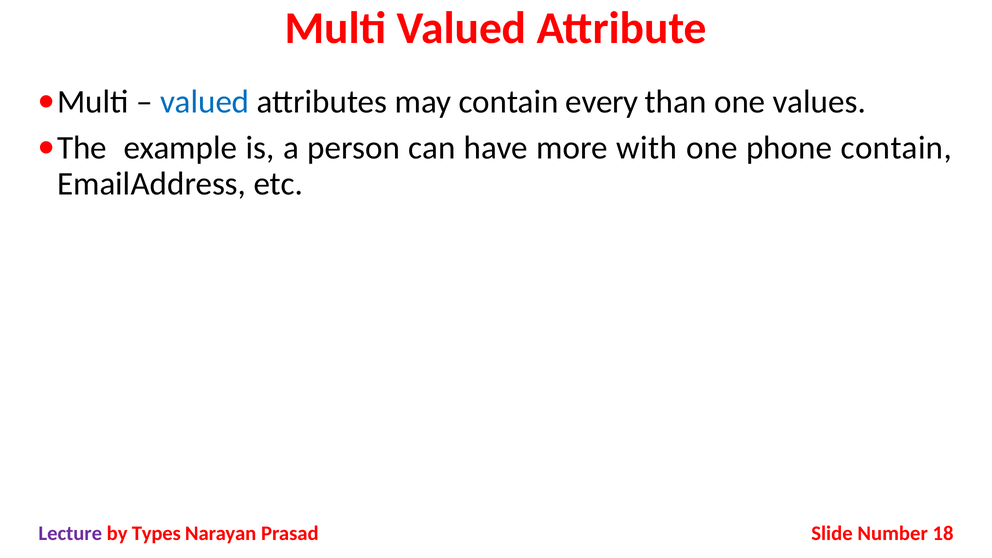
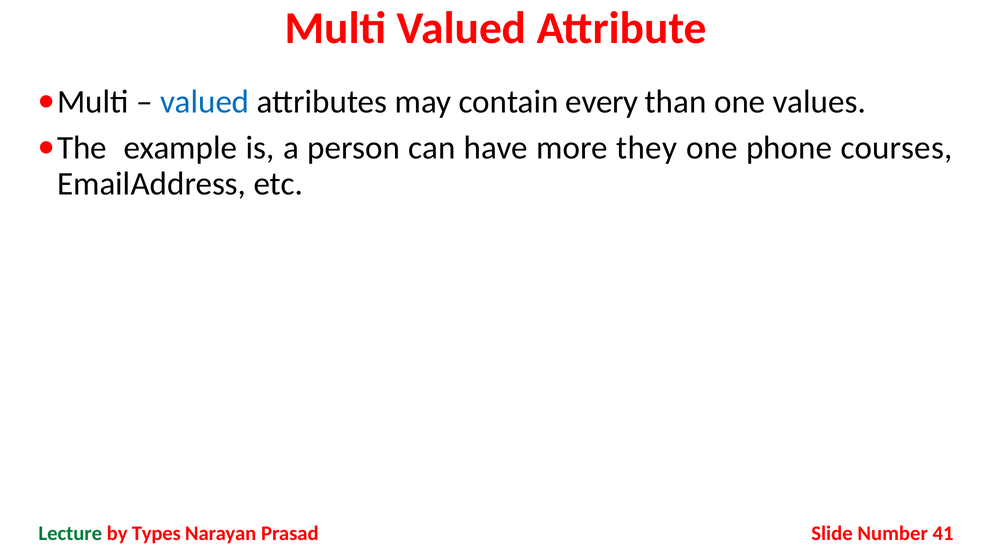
with: with -> they (647, 148)
phone contain: contain -> courses (896, 148)
Lecture colour: purple -> green (70, 533)
18: 18 -> 41 (943, 533)
